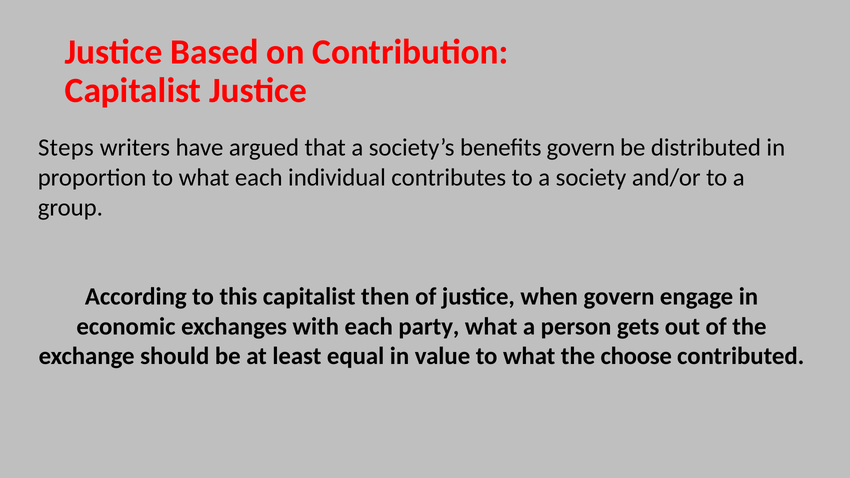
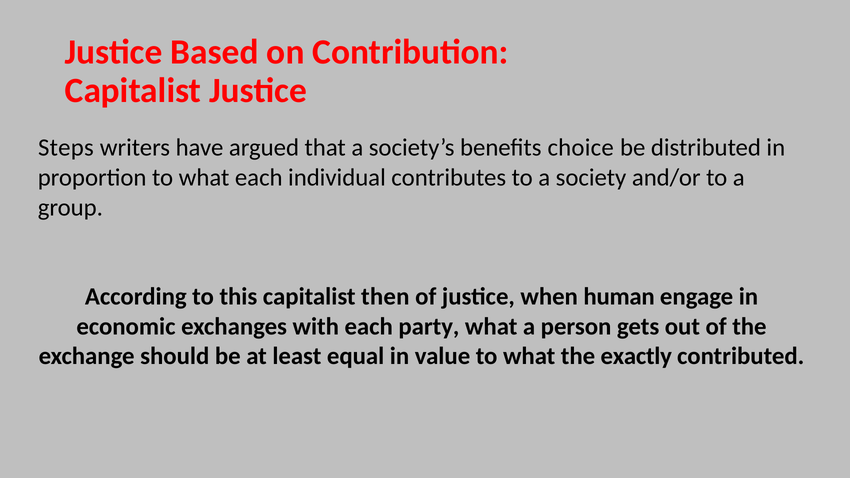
benefits govern: govern -> choice (581, 148)
when govern: govern -> human (619, 297)
choose: choose -> exactly (636, 356)
